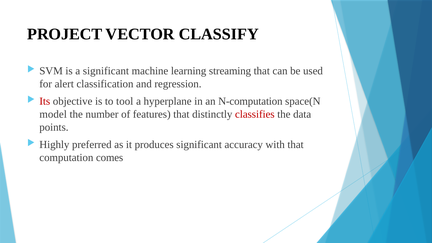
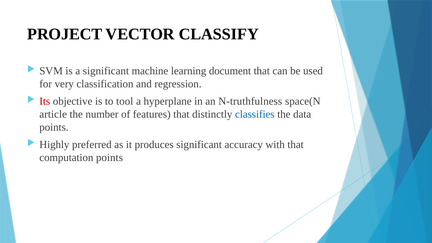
streaming: streaming -> document (230, 71)
alert: alert -> very (64, 84)
N-computation: N-computation -> N-truthfulness (250, 101)
model: model -> article (53, 114)
classifies colour: red -> blue (255, 114)
computation comes: comes -> points (109, 158)
